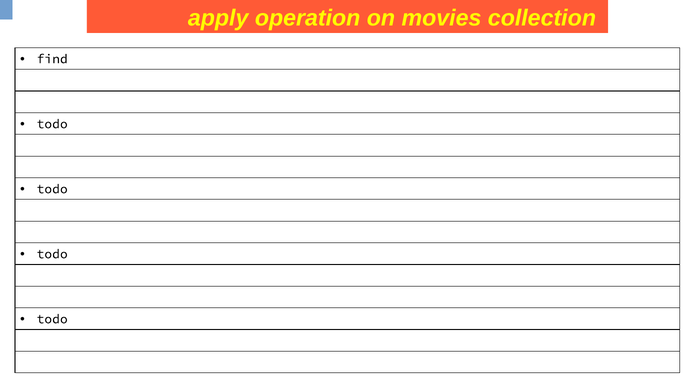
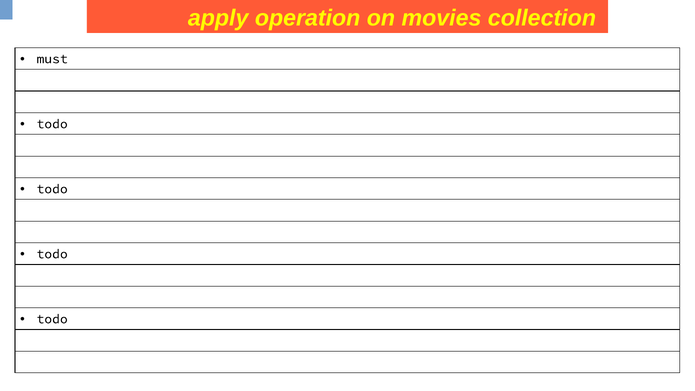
find: find -> must (52, 59)
